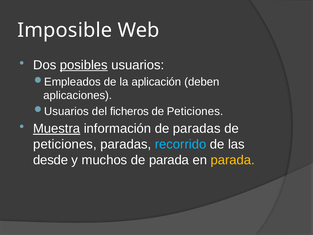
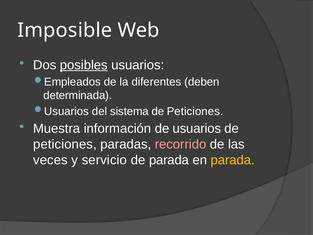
aplicación: aplicación -> diferentes (156, 82)
aplicaciones: aplicaciones -> determinada (78, 95)
ficheros: ficheros -> sistema (129, 111)
Muestra underline: present -> none (57, 128)
de paradas: paradas -> usuarios (197, 128)
recorrido colour: light blue -> pink (181, 144)
desde: desde -> veces (50, 160)
muchos: muchos -> servicio (104, 160)
